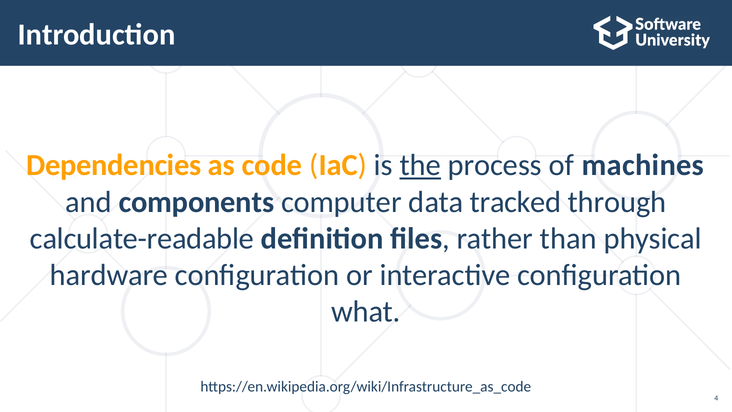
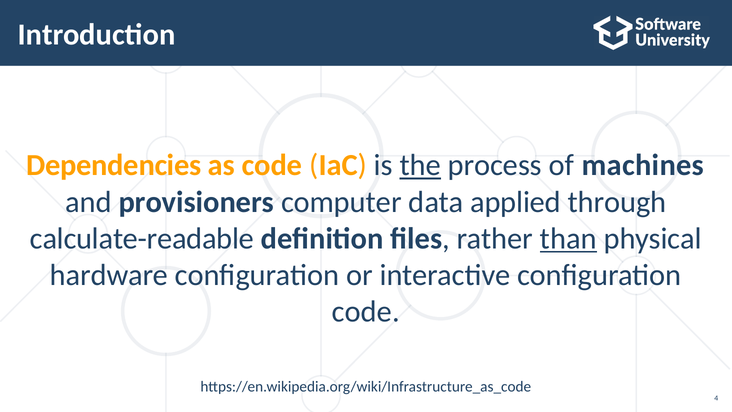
components: components -> provisioners (196, 202)
tracked: tracked -> applied (516, 202)
than underline: none -> present (568, 238)
what: what -> code (366, 312)
